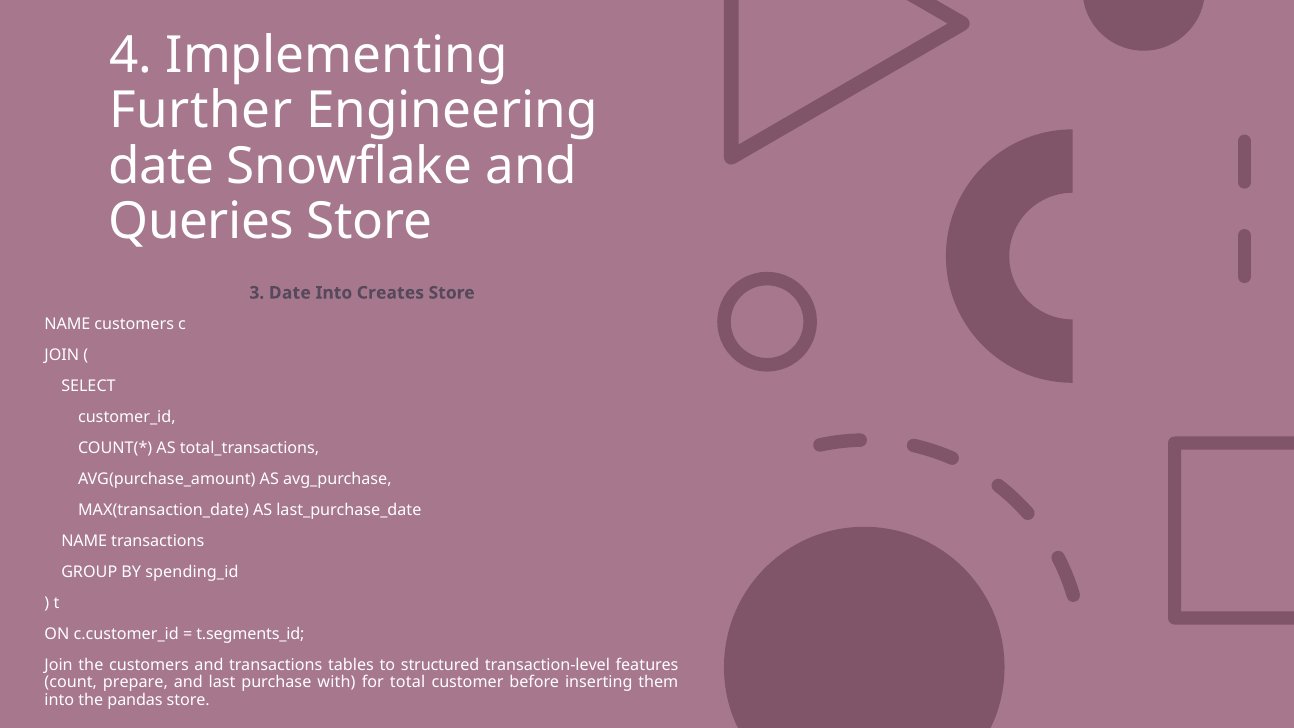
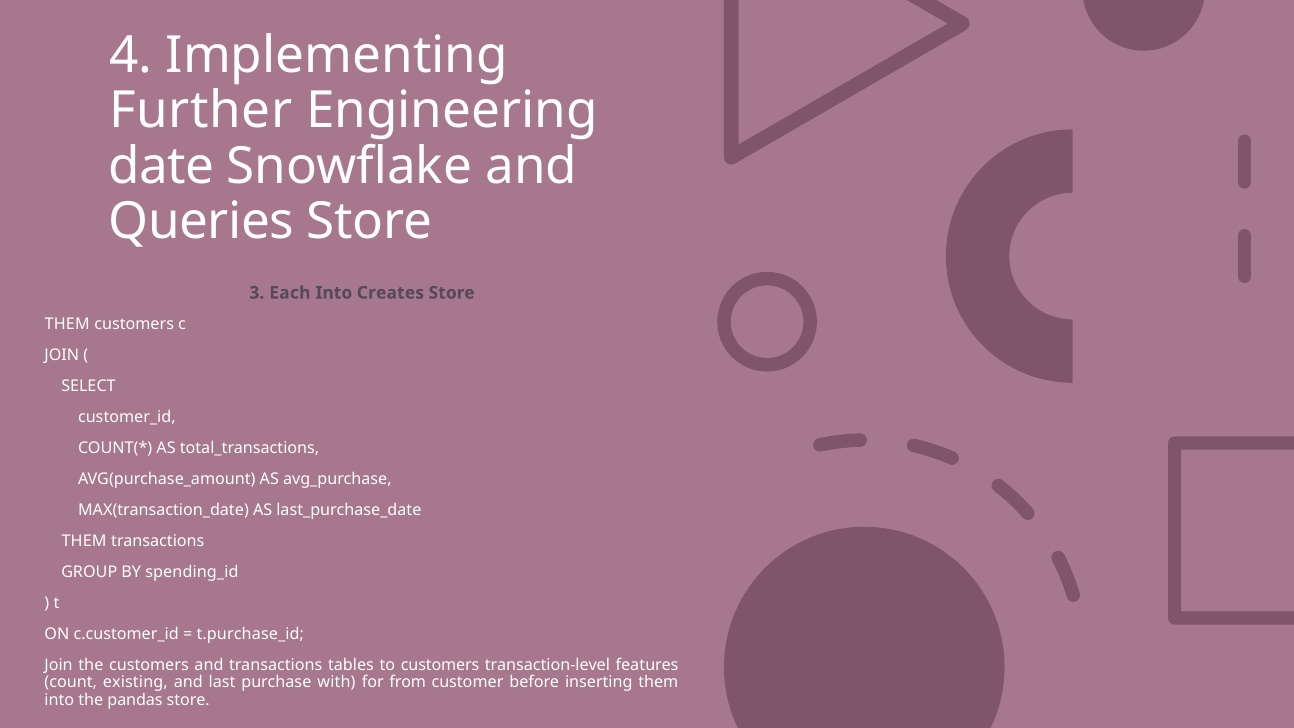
3 Date: Date -> Each (290, 293)
NAME: NAME -> THEM (67, 324)
NAME: NAME -> THEM (84, 541)
t.segments_id: t.segments_id -> t.purchase_id (250, 634)
to structured: structured -> customers (440, 665)
prepare: prepare -> existing (135, 682)
total: total -> from (408, 682)
